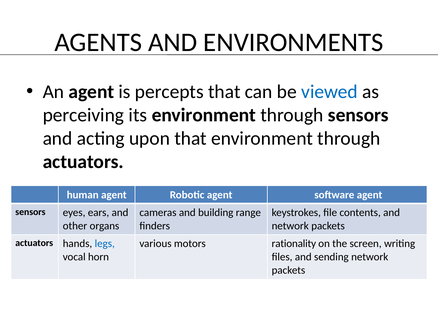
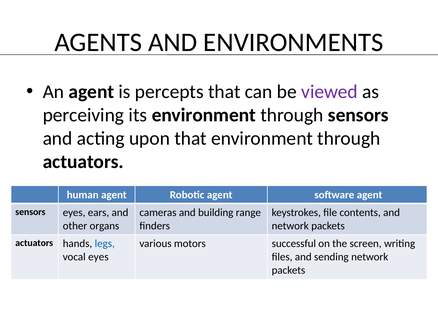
viewed colour: blue -> purple (330, 92)
rationality: rationality -> successful (294, 244)
vocal horn: horn -> eyes (98, 257)
